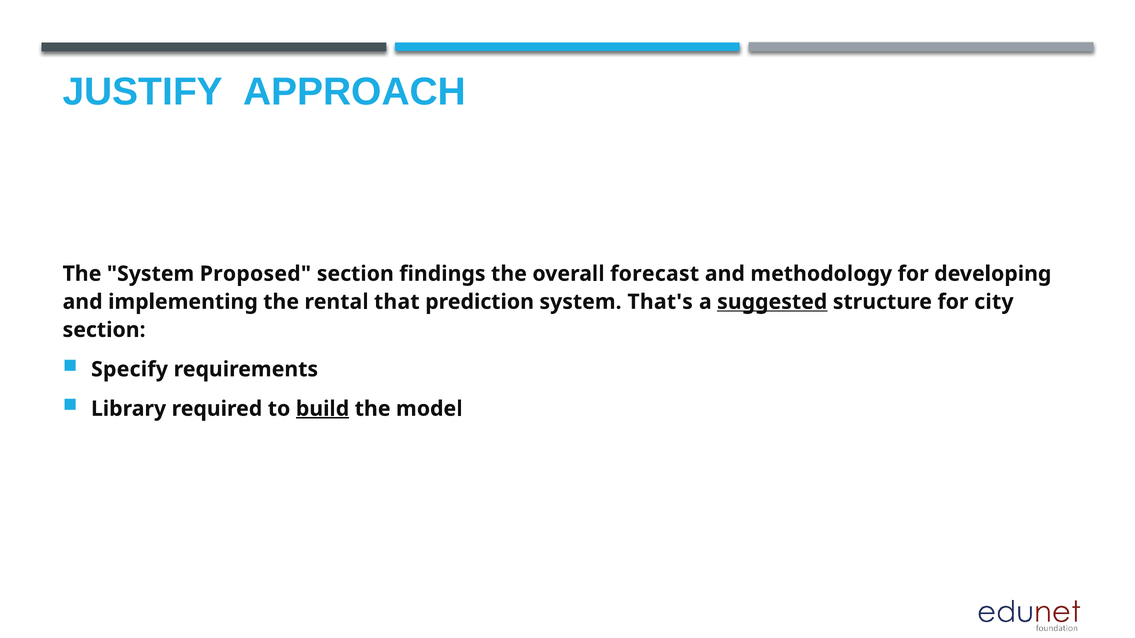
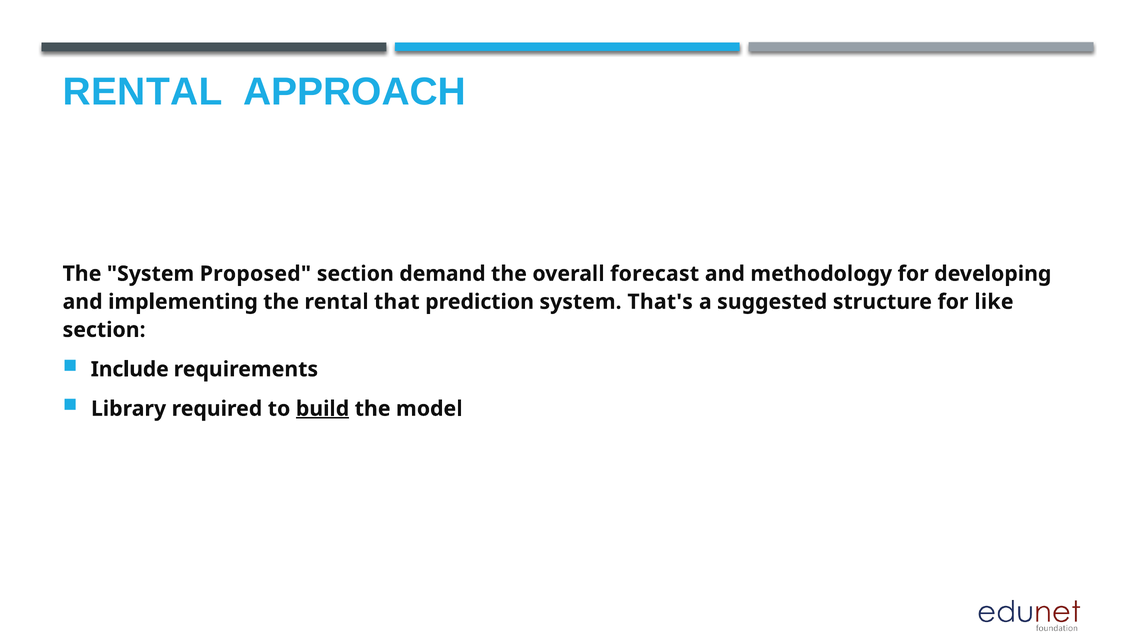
JUSTIFY: JUSTIFY -> RENTAL (143, 92)
findings: findings -> demand (442, 274)
suggested underline: present -> none (772, 302)
city: city -> like (994, 302)
Specify: Specify -> Include (130, 370)
